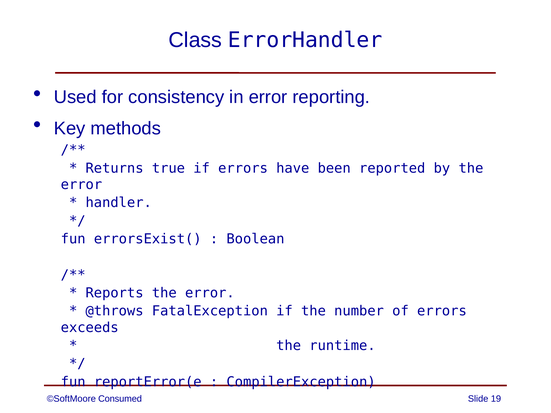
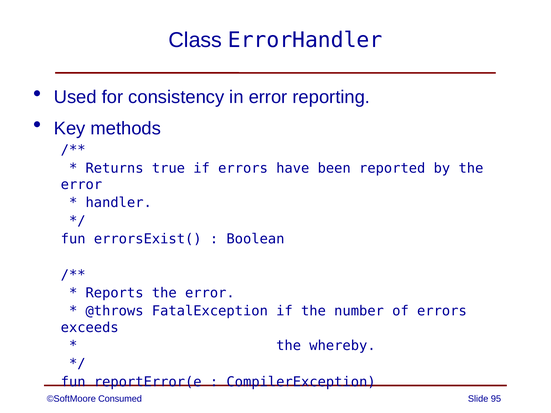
runtime: runtime -> whereby (342, 346)
19: 19 -> 95 (496, 399)
